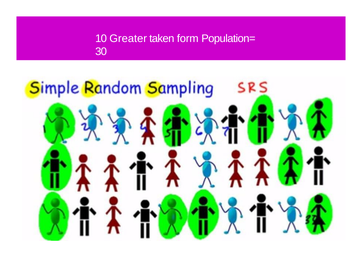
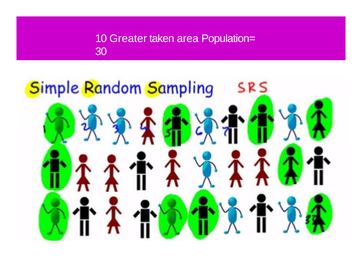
form: form -> area (188, 38)
